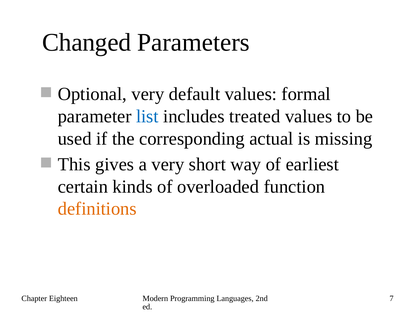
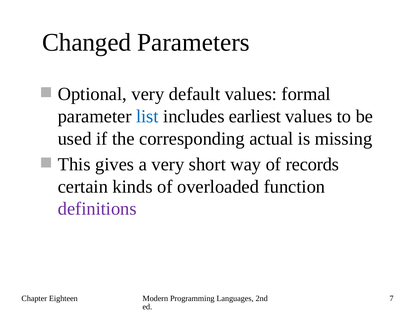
treated: treated -> earliest (255, 116)
earliest: earliest -> records (312, 164)
definitions colour: orange -> purple (97, 208)
